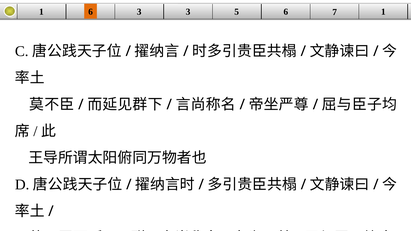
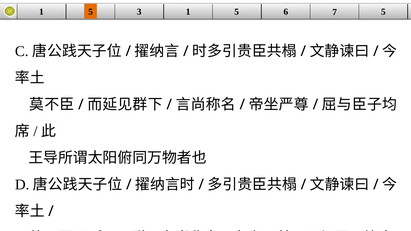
6: 6 -> 5 (91, 12)
3 3: 3 -> 1 (188, 12)
7 1: 1 -> 5 (383, 12)
